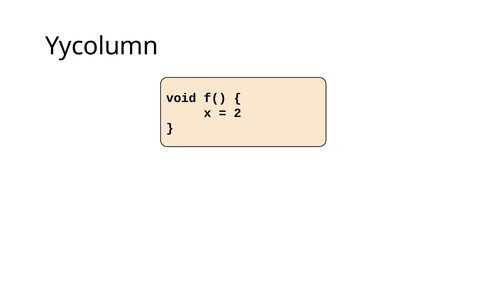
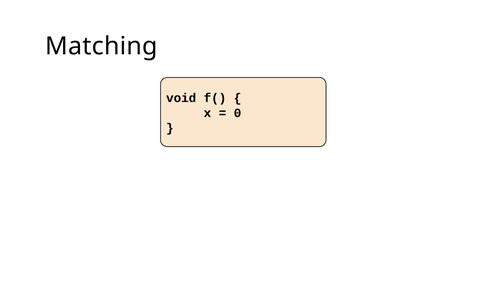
Yycolumn: Yycolumn -> Matching (101, 46)
2: 2 -> 0 (238, 113)
